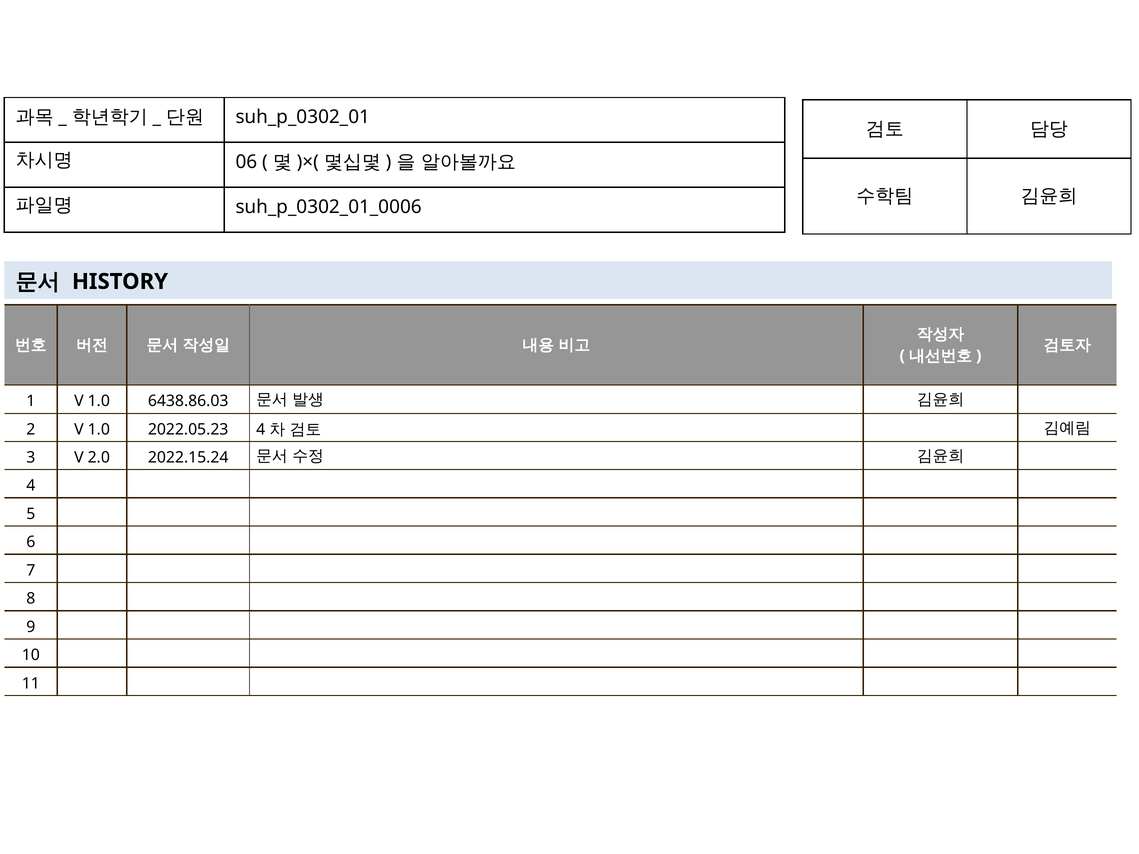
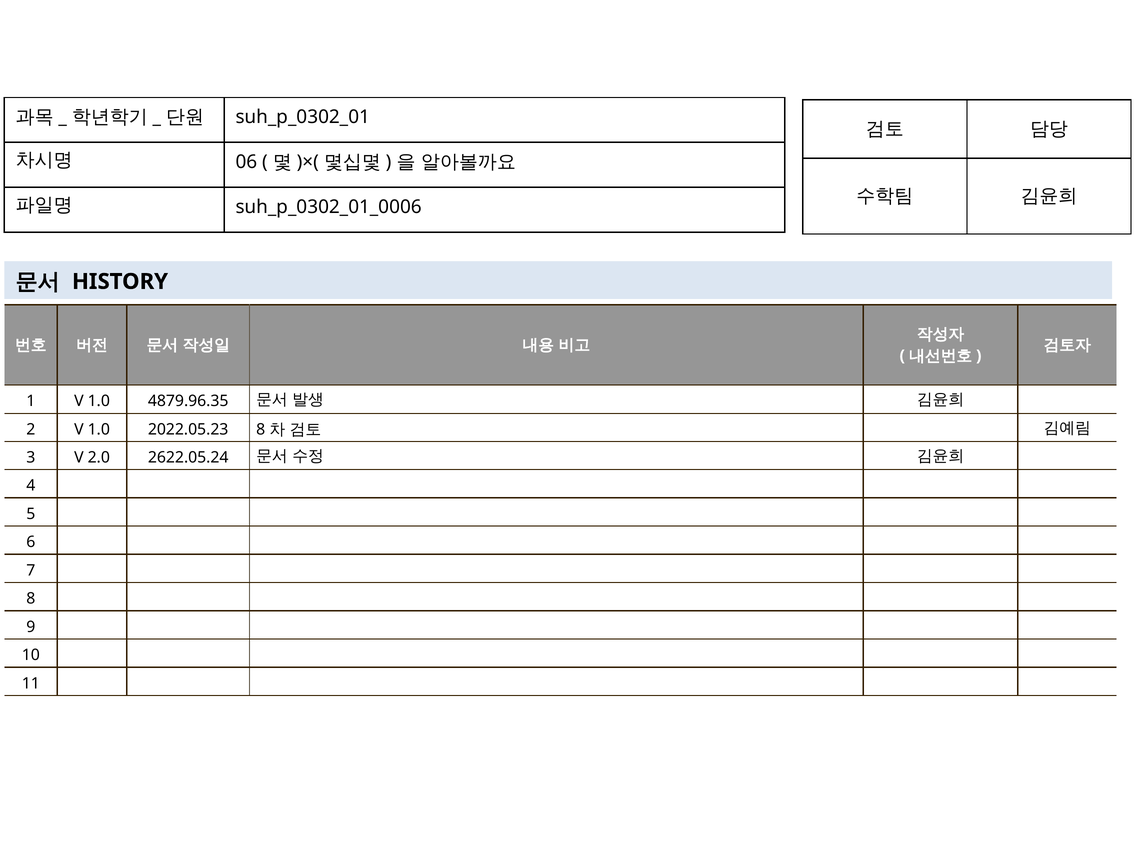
6438.86.03: 6438.86.03 -> 4879.96.35 (188, 401)
2022.05.23 4: 4 -> 8 (261, 430)
2022.15.24: 2022.15.24 -> 2622.05.24 (188, 458)
